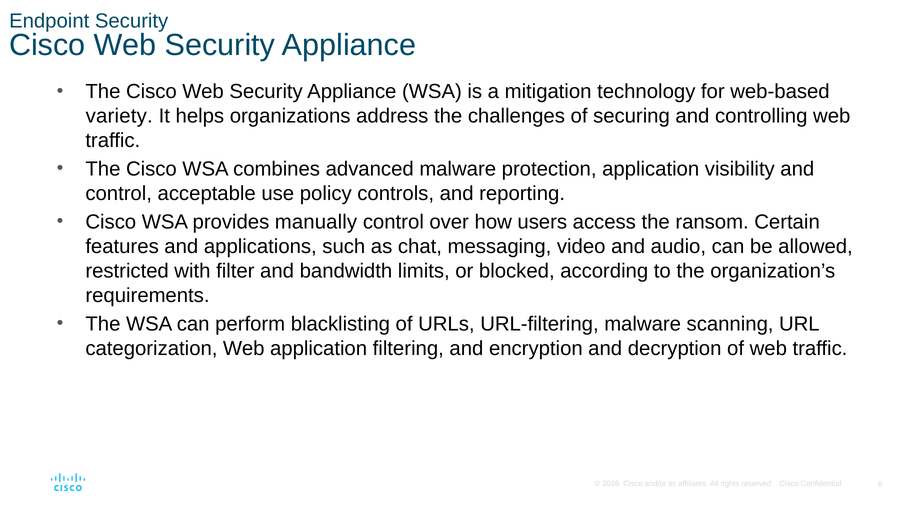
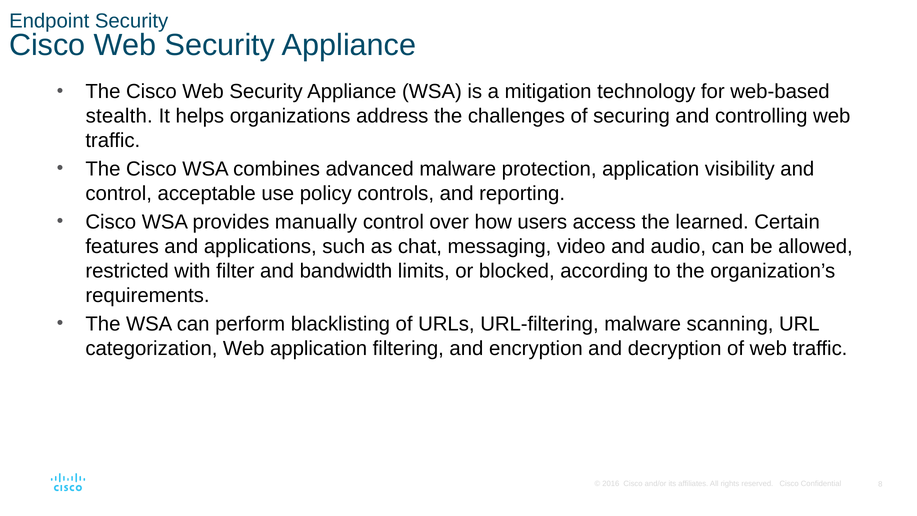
variety: variety -> stealth (119, 116)
ransom: ransom -> learned (712, 222)
